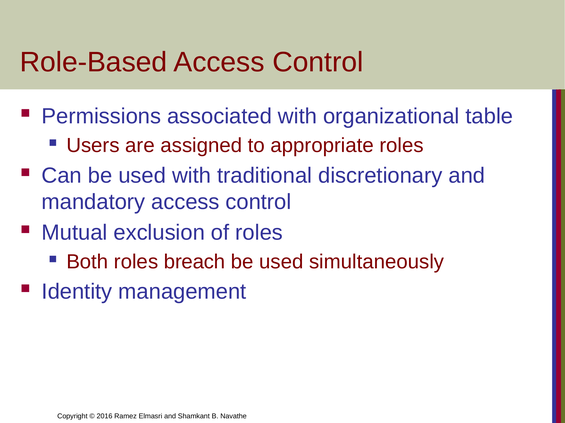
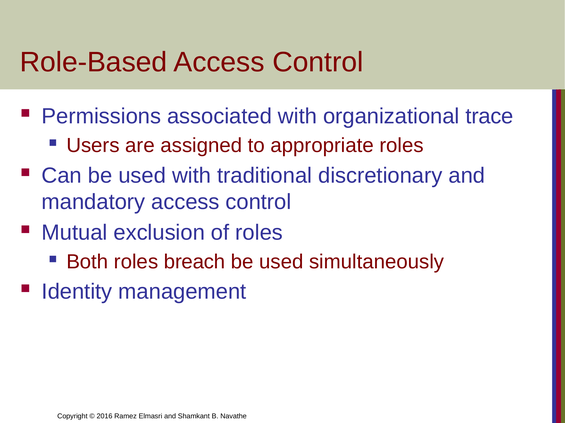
table: table -> trace (489, 116)
